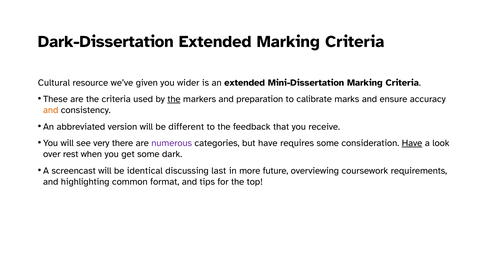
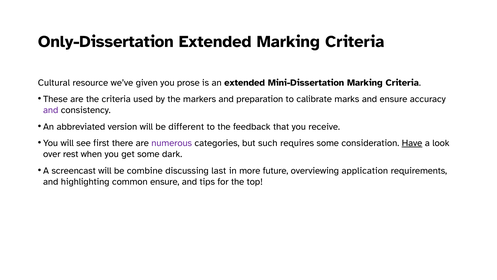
Dark-Dissertation: Dark-Dissertation -> Only-Dissertation (106, 42)
wider: wider -> prose (188, 83)
the underline: present -> none (174, 99)
and colour: orange -> purple (51, 110)
very: very -> first (101, 143)
but have: have -> such (268, 143)
identical: identical -> combine (145, 170)
coursework: coursework -> application (365, 170)
common format: format -> ensure (165, 182)
